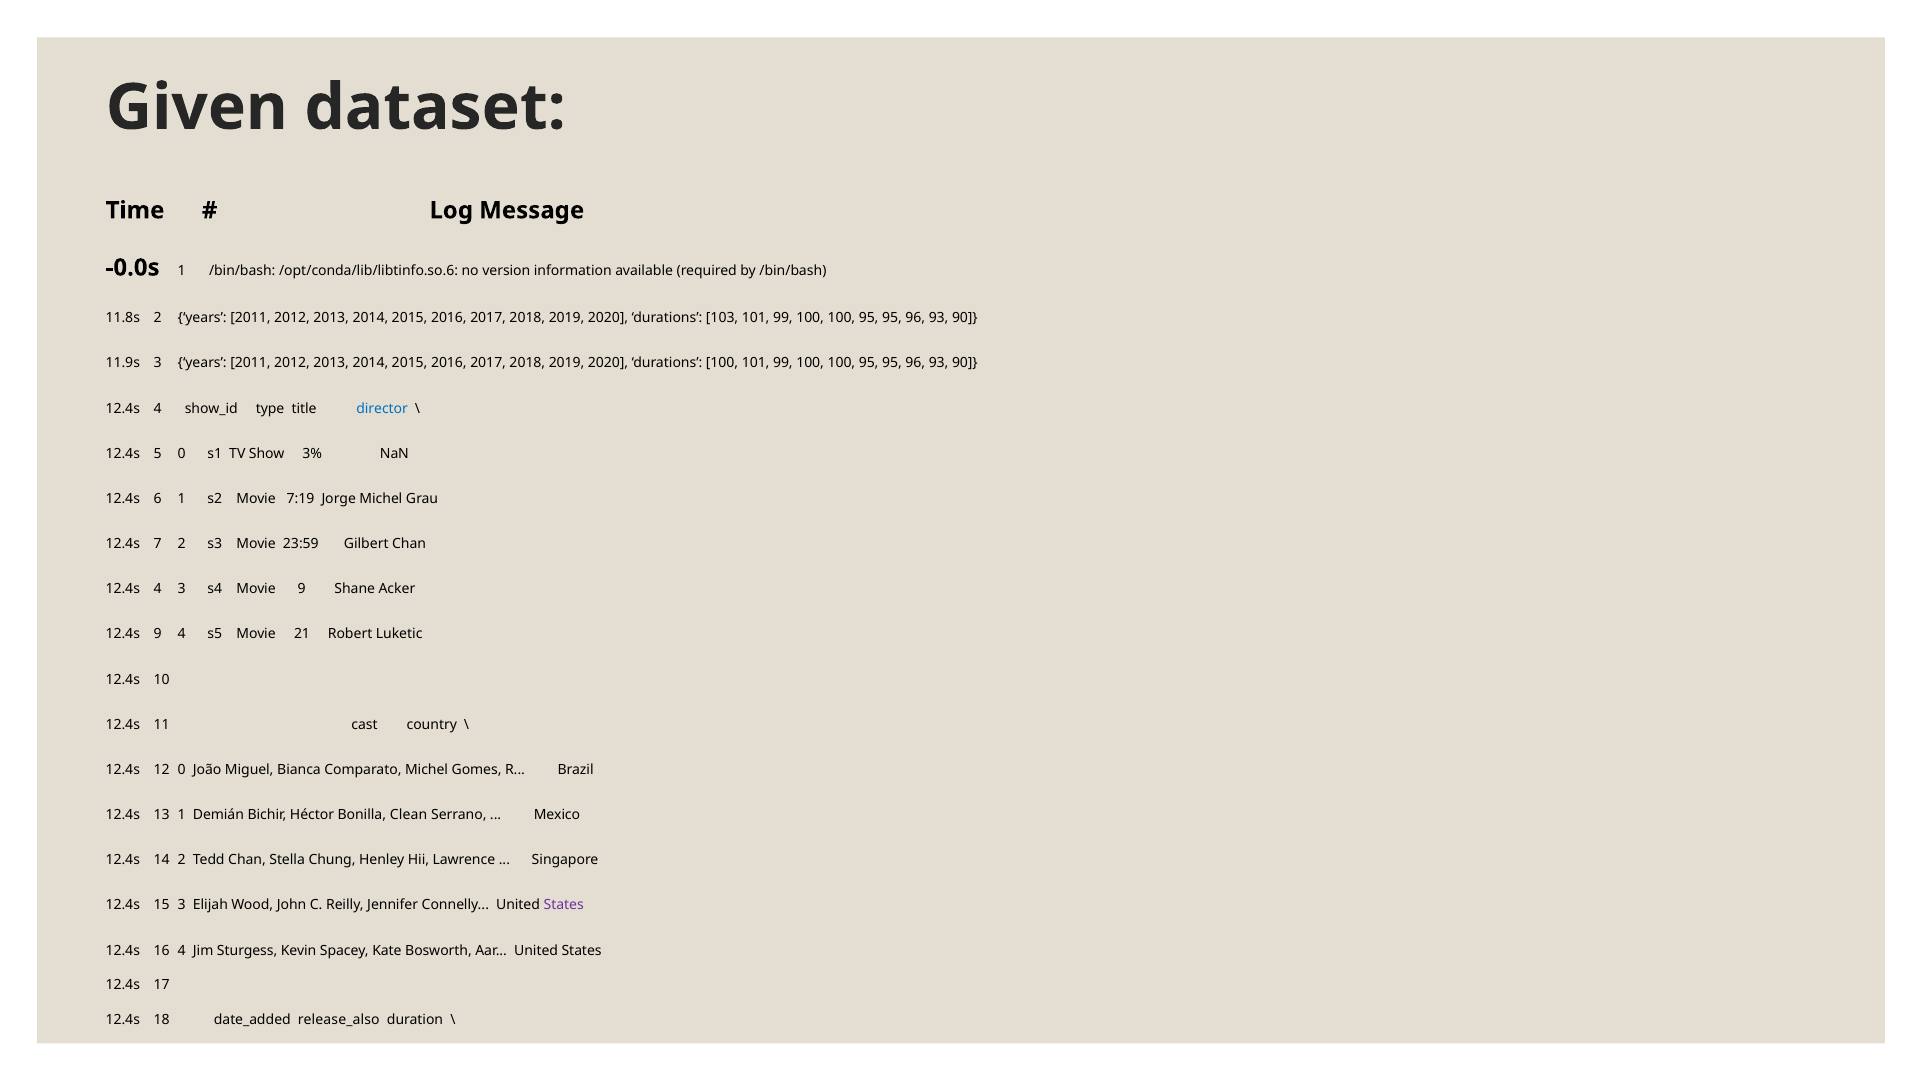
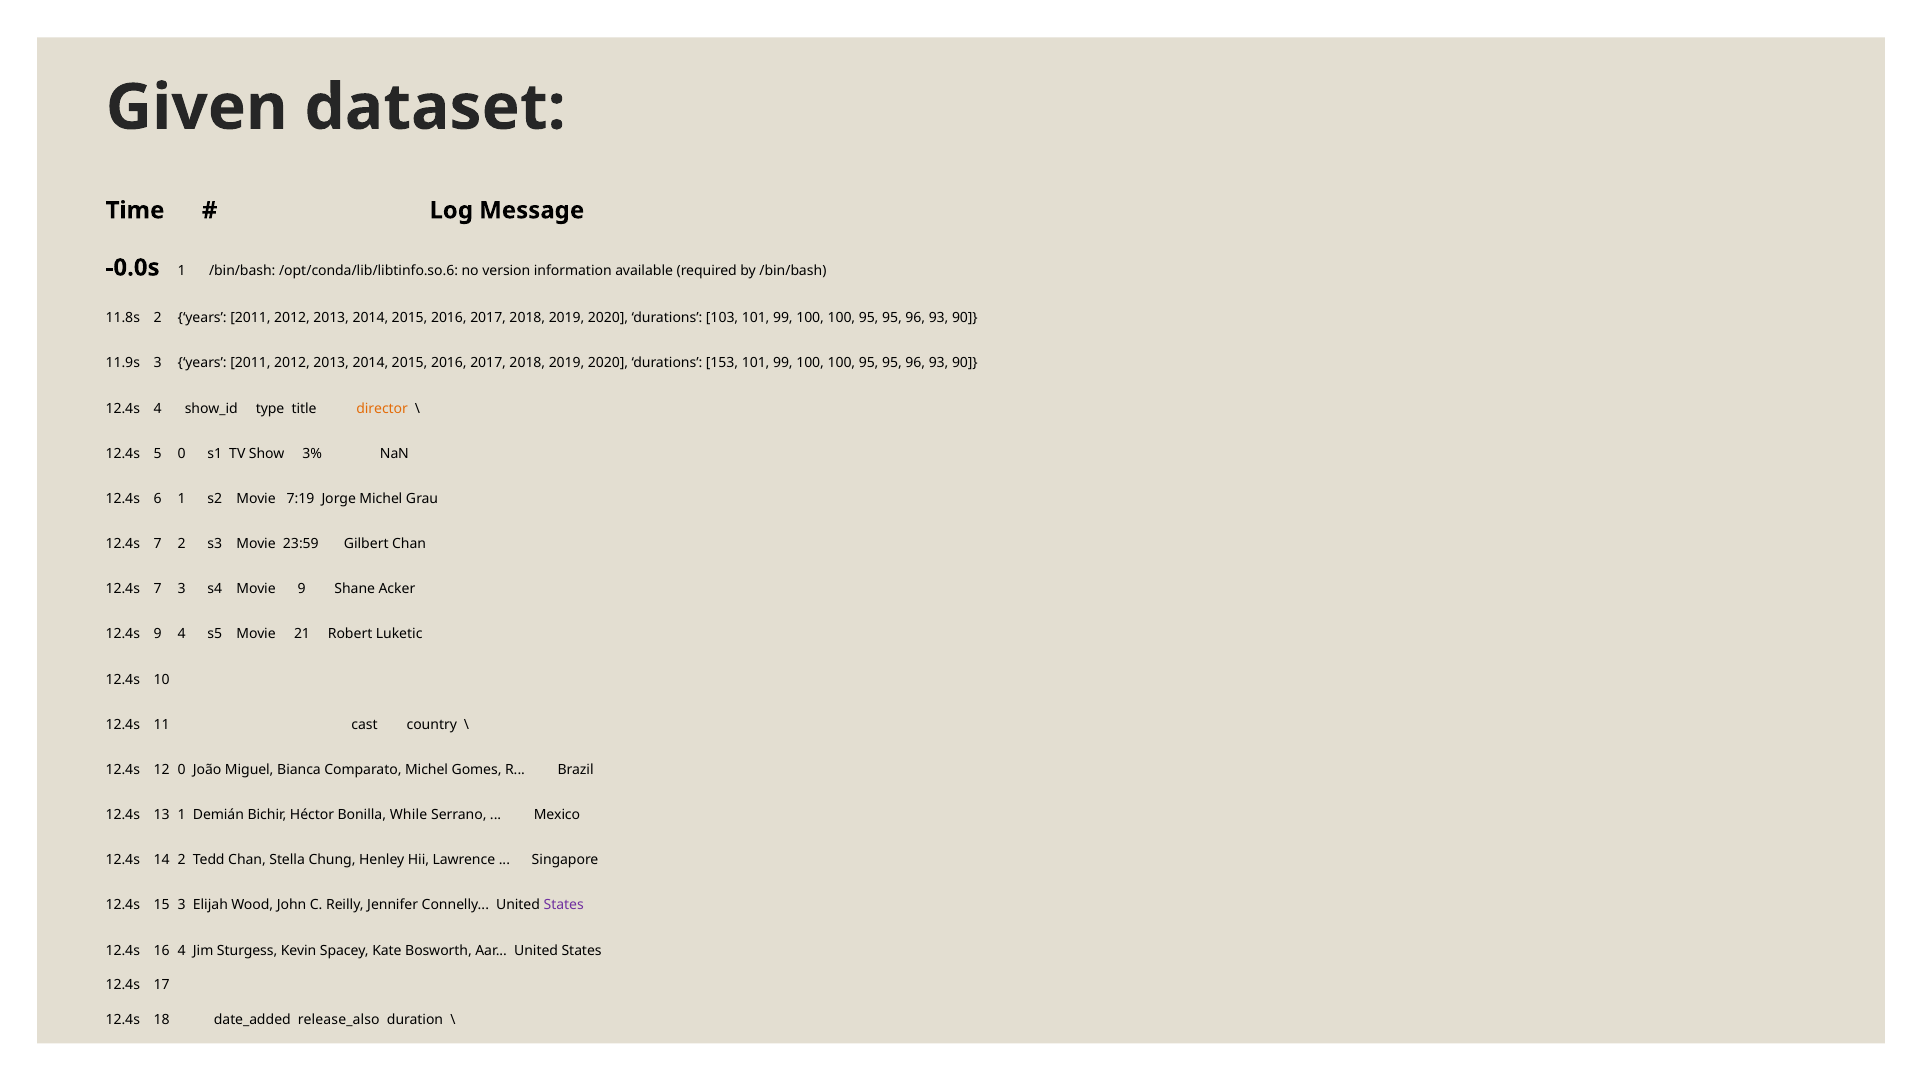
durations 100: 100 -> 153 (722, 363)
director colour: blue -> orange (382, 409)
4: 4 -> 7 (158, 589)
Clean: Clean -> While (409, 815)
